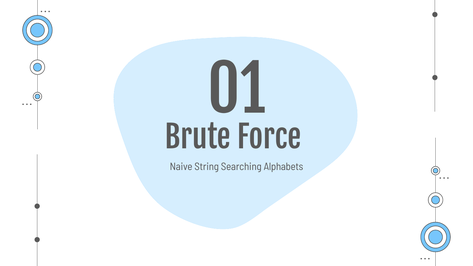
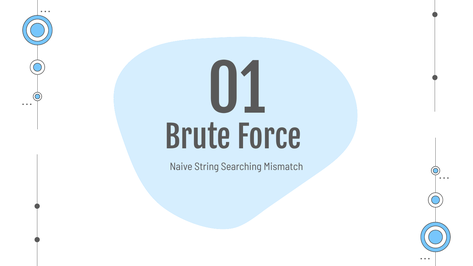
Alphabets: Alphabets -> Mismatch (283, 167)
